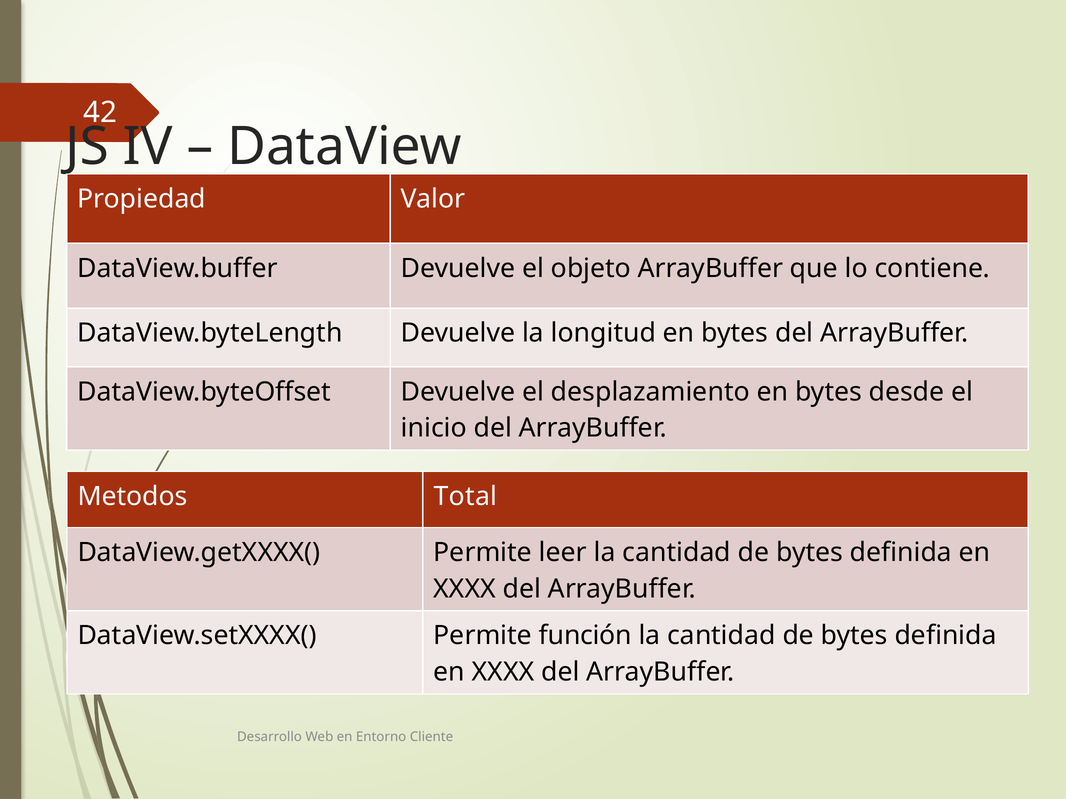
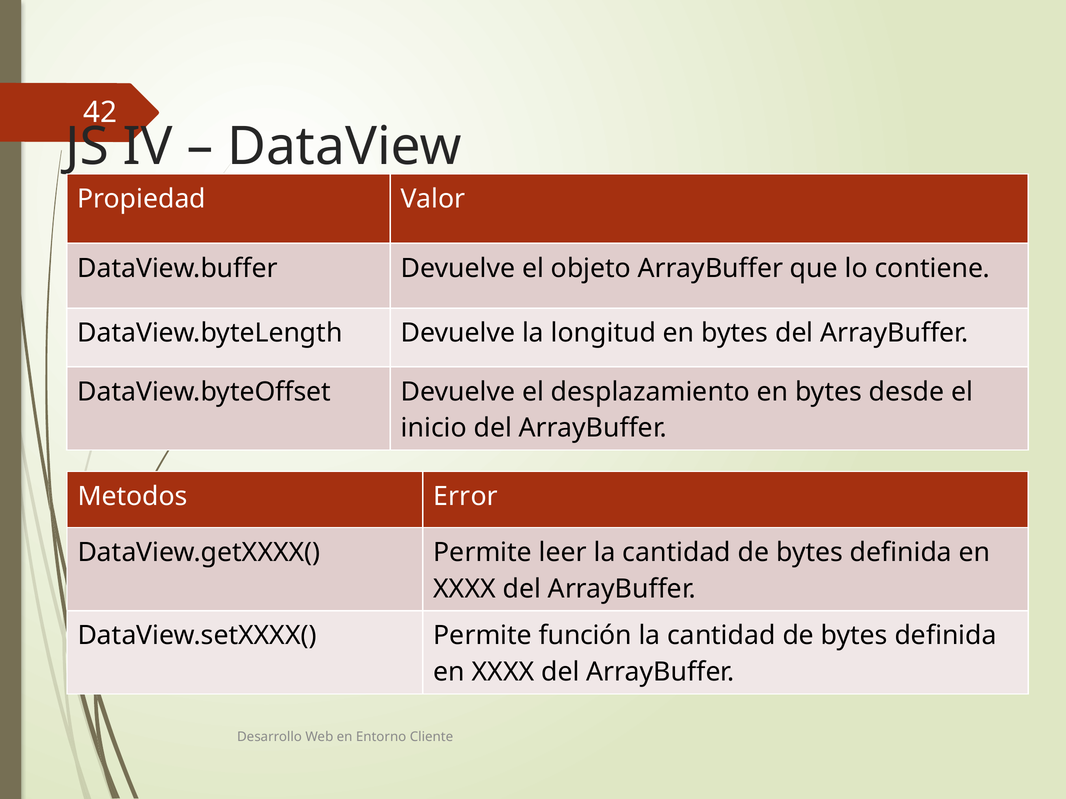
Total: Total -> Error (466, 497)
